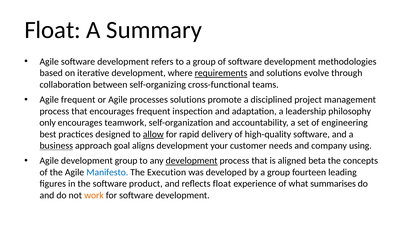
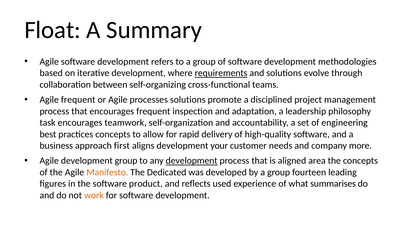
only: only -> task (48, 123)
practices designed: designed -> concepts (113, 134)
allow underline: present -> none (153, 134)
business underline: present -> none (56, 146)
goal: goal -> first (122, 146)
using: using -> more (360, 146)
beta: beta -> area (317, 161)
Manifesto colour: blue -> orange (107, 173)
Execution: Execution -> Dedicated (167, 173)
reflects float: float -> used (222, 184)
